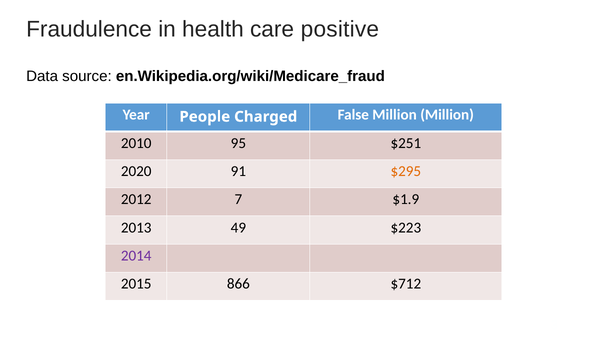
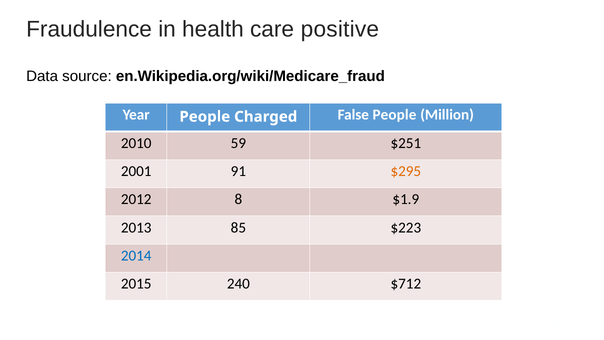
False Million: Million -> People (394, 115)
95: 95 -> 59 (238, 143)
2020: 2020 -> 2001 (136, 171)
7: 7 -> 8 (238, 199)
49: 49 -> 85 (238, 227)
2014 colour: purple -> blue (136, 256)
866: 866 -> 240 (238, 284)
